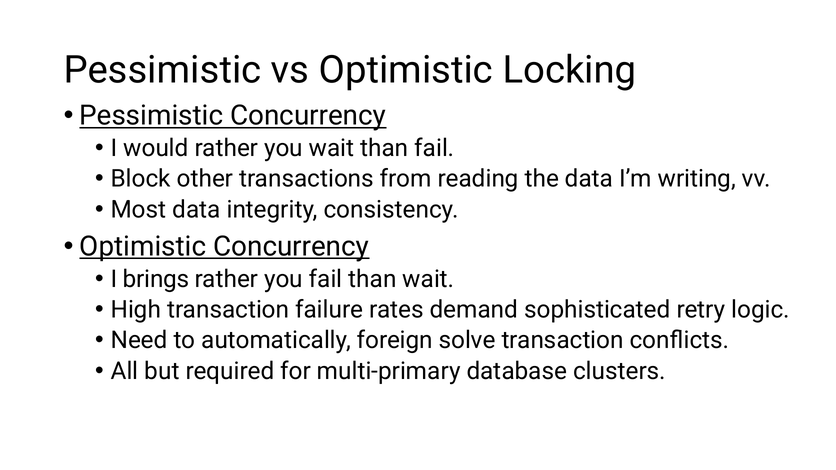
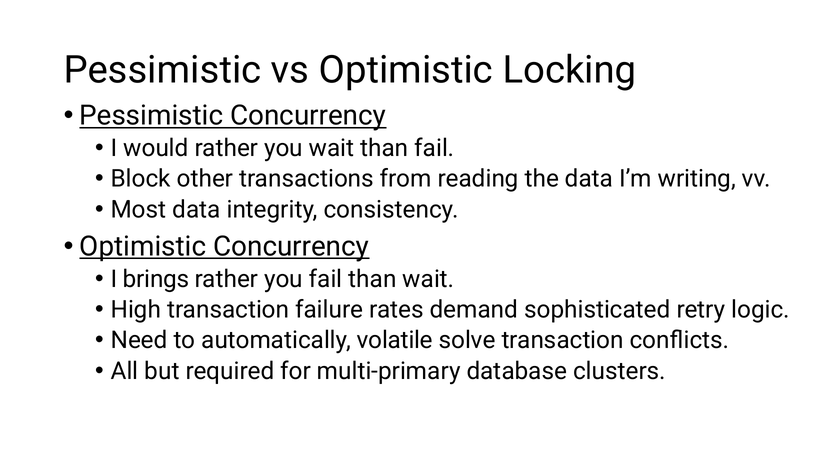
foreign: foreign -> volatile (395, 341)
